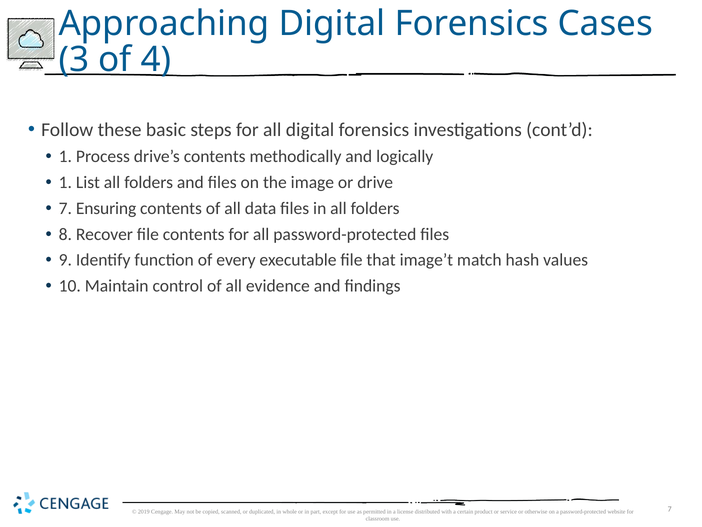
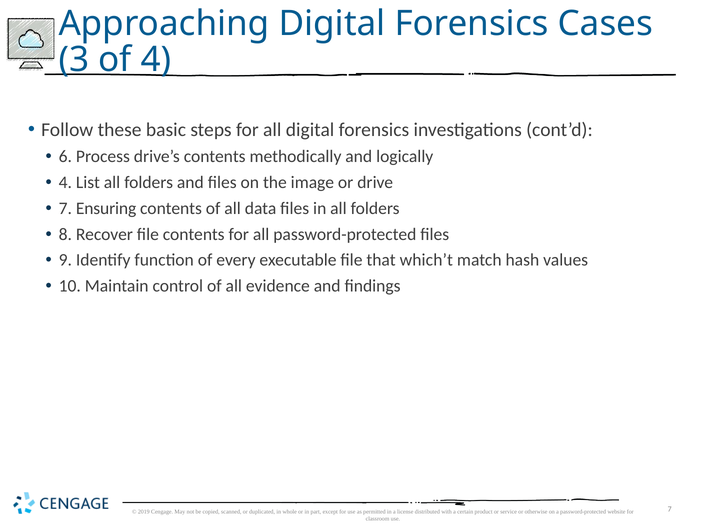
1: 1 -> 6 (65, 156)
1: 1 -> 4 (65, 182)
image’t: image’t -> which’t (426, 260)
